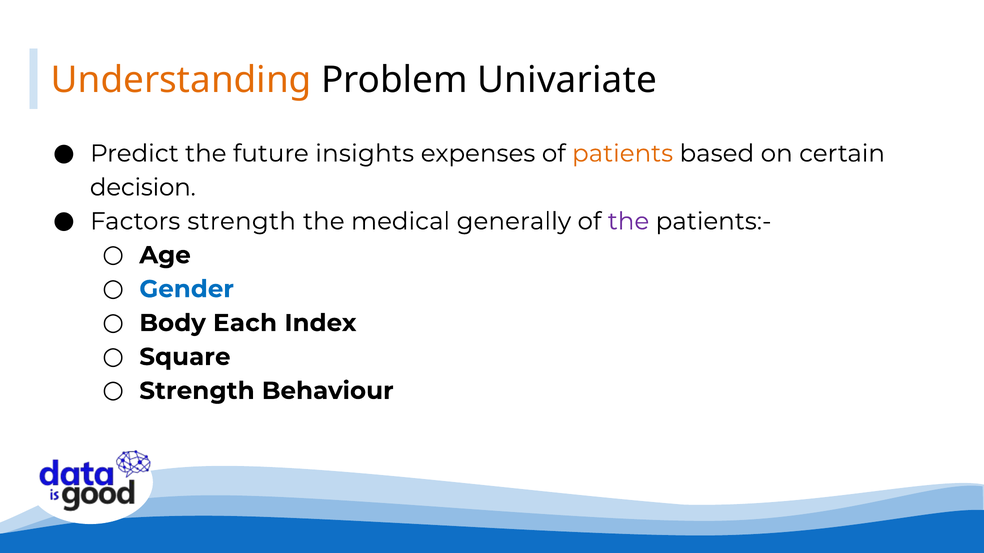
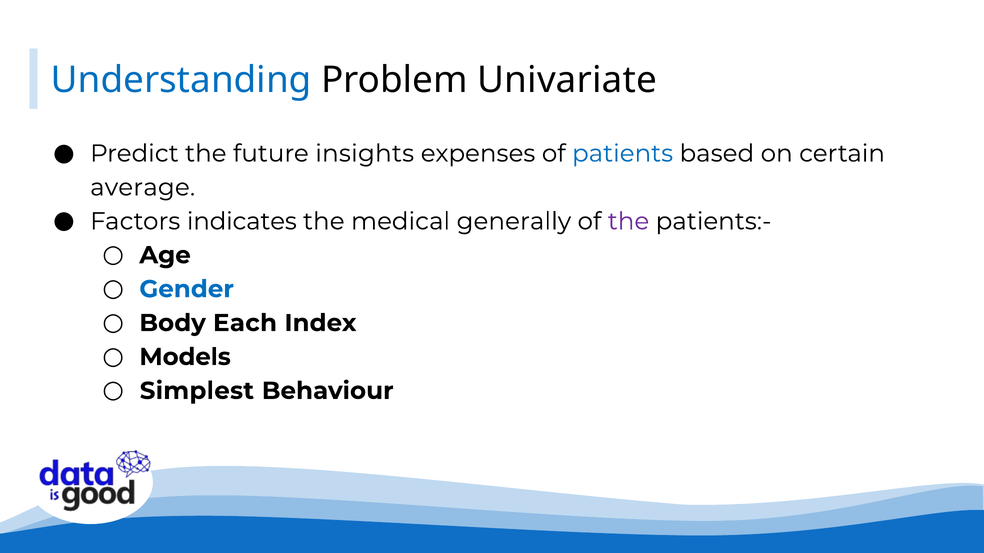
Understanding colour: orange -> blue (181, 80)
patients colour: orange -> blue (623, 154)
decision: decision -> average (143, 188)
Factors strength: strength -> indicates (242, 221)
Square: Square -> Models (185, 357)
Strength: Strength -> Simplest (197, 391)
